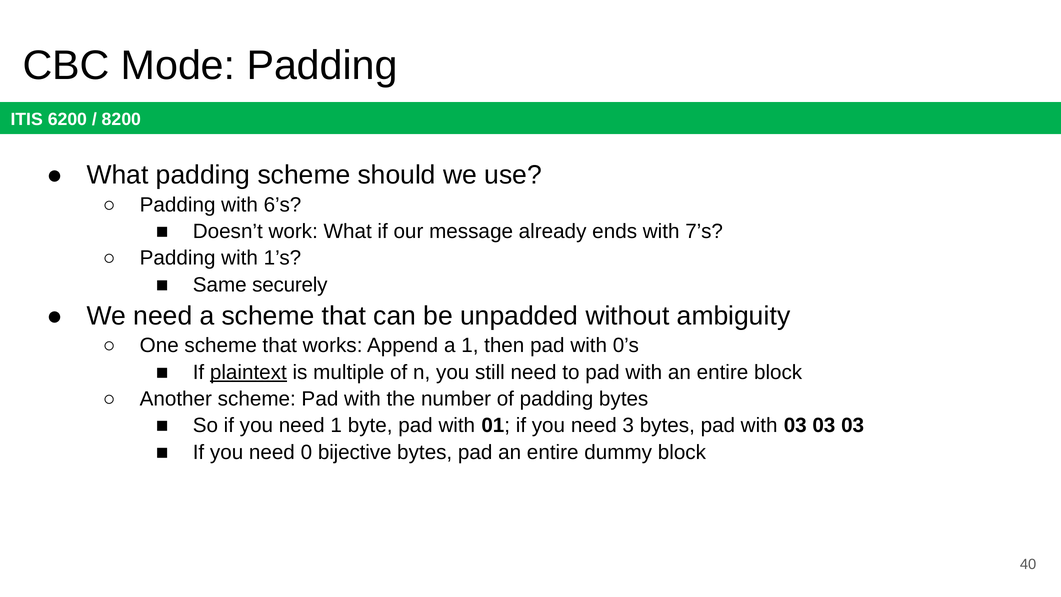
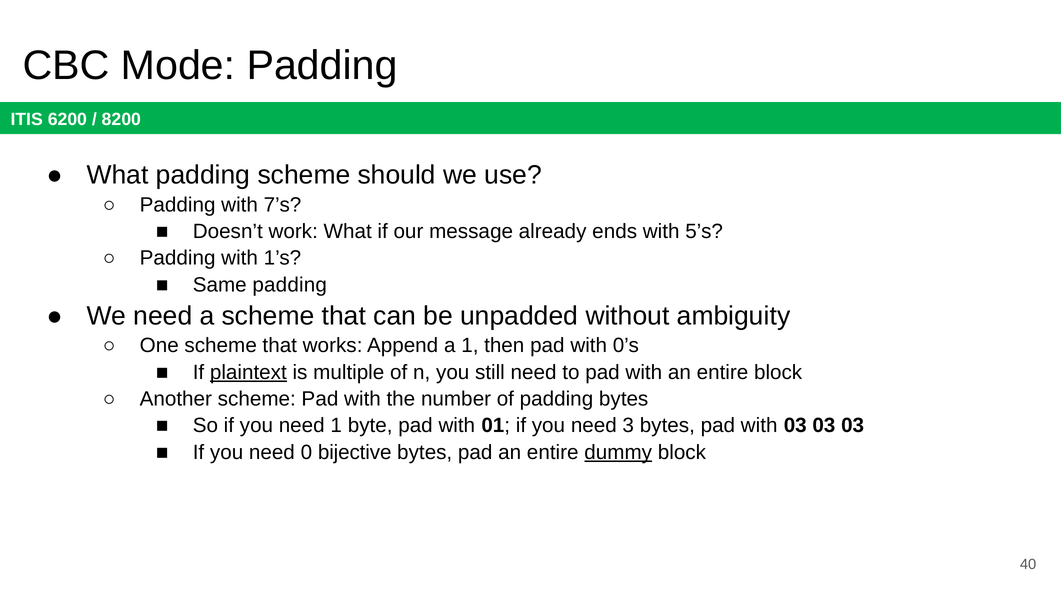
6’s: 6’s -> 7’s (282, 205)
7’s: 7’s -> 5’s (704, 231)
Same securely: securely -> padding (290, 285)
dummy underline: none -> present (618, 452)
